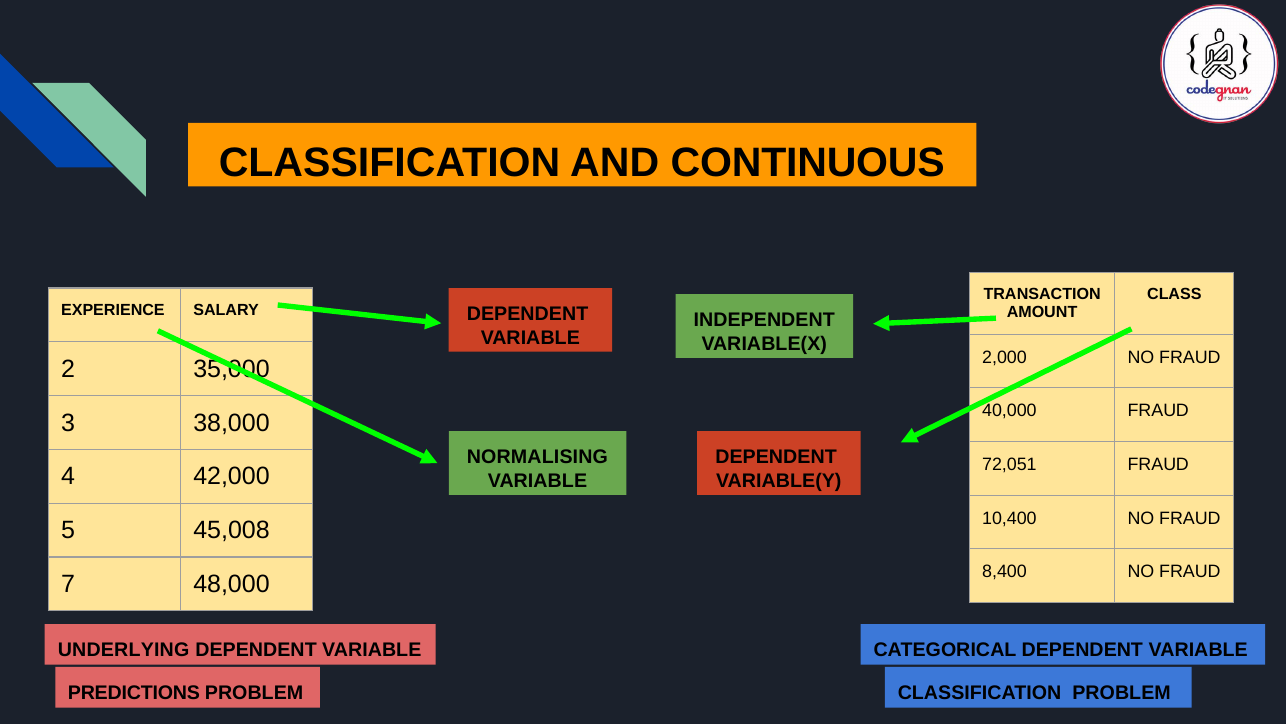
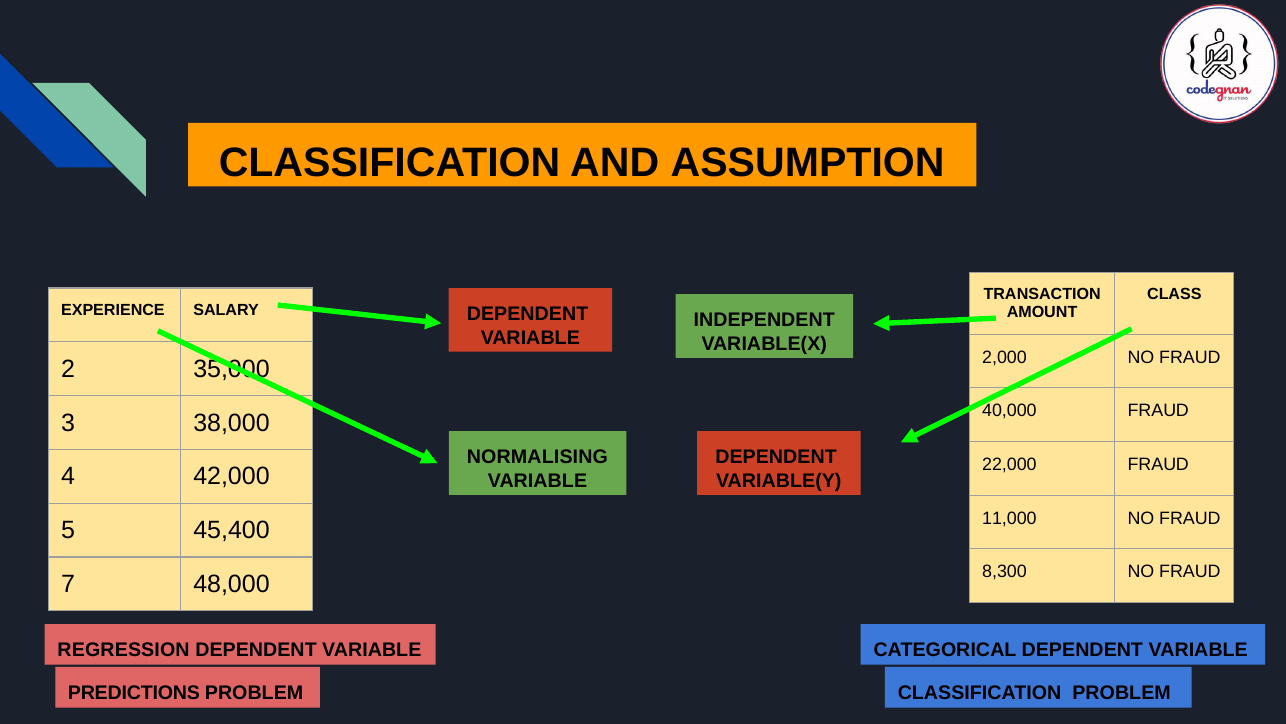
CONTINUOUS: CONTINUOUS -> ASSUMPTION (808, 163)
72,051: 72,051 -> 22,000 (1009, 464)
10,400: 10,400 -> 11,000 (1009, 518)
45,008: 45,008 -> 45,400 (232, 530)
8,400: 8,400 -> 8,300 (1004, 571)
UNDERLYING: UNDERLYING -> REGRESSION (124, 650)
